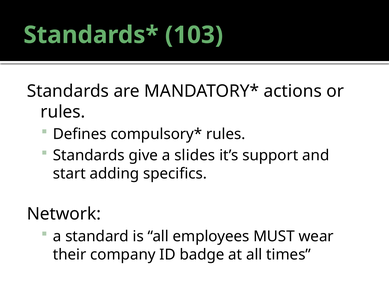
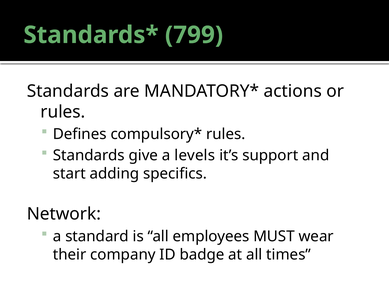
103: 103 -> 799 (194, 35)
slides: slides -> levels (195, 155)
